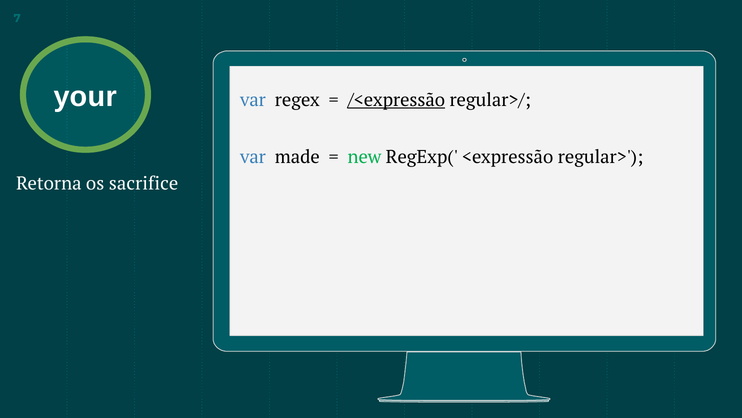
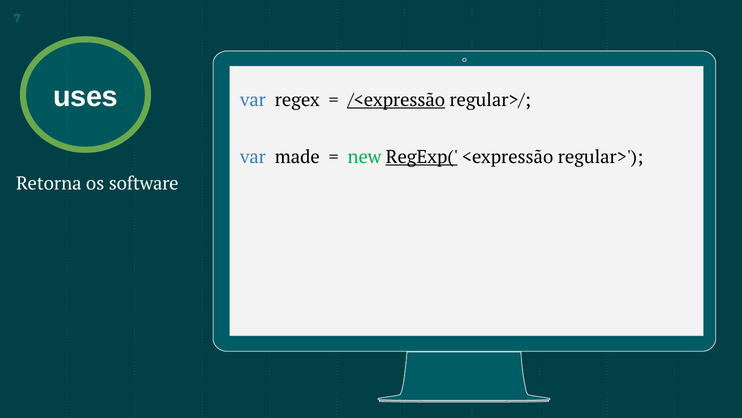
your: your -> uses (86, 96)
RegExp( underline: none -> present (422, 157)
sacrifice: sacrifice -> software (144, 183)
